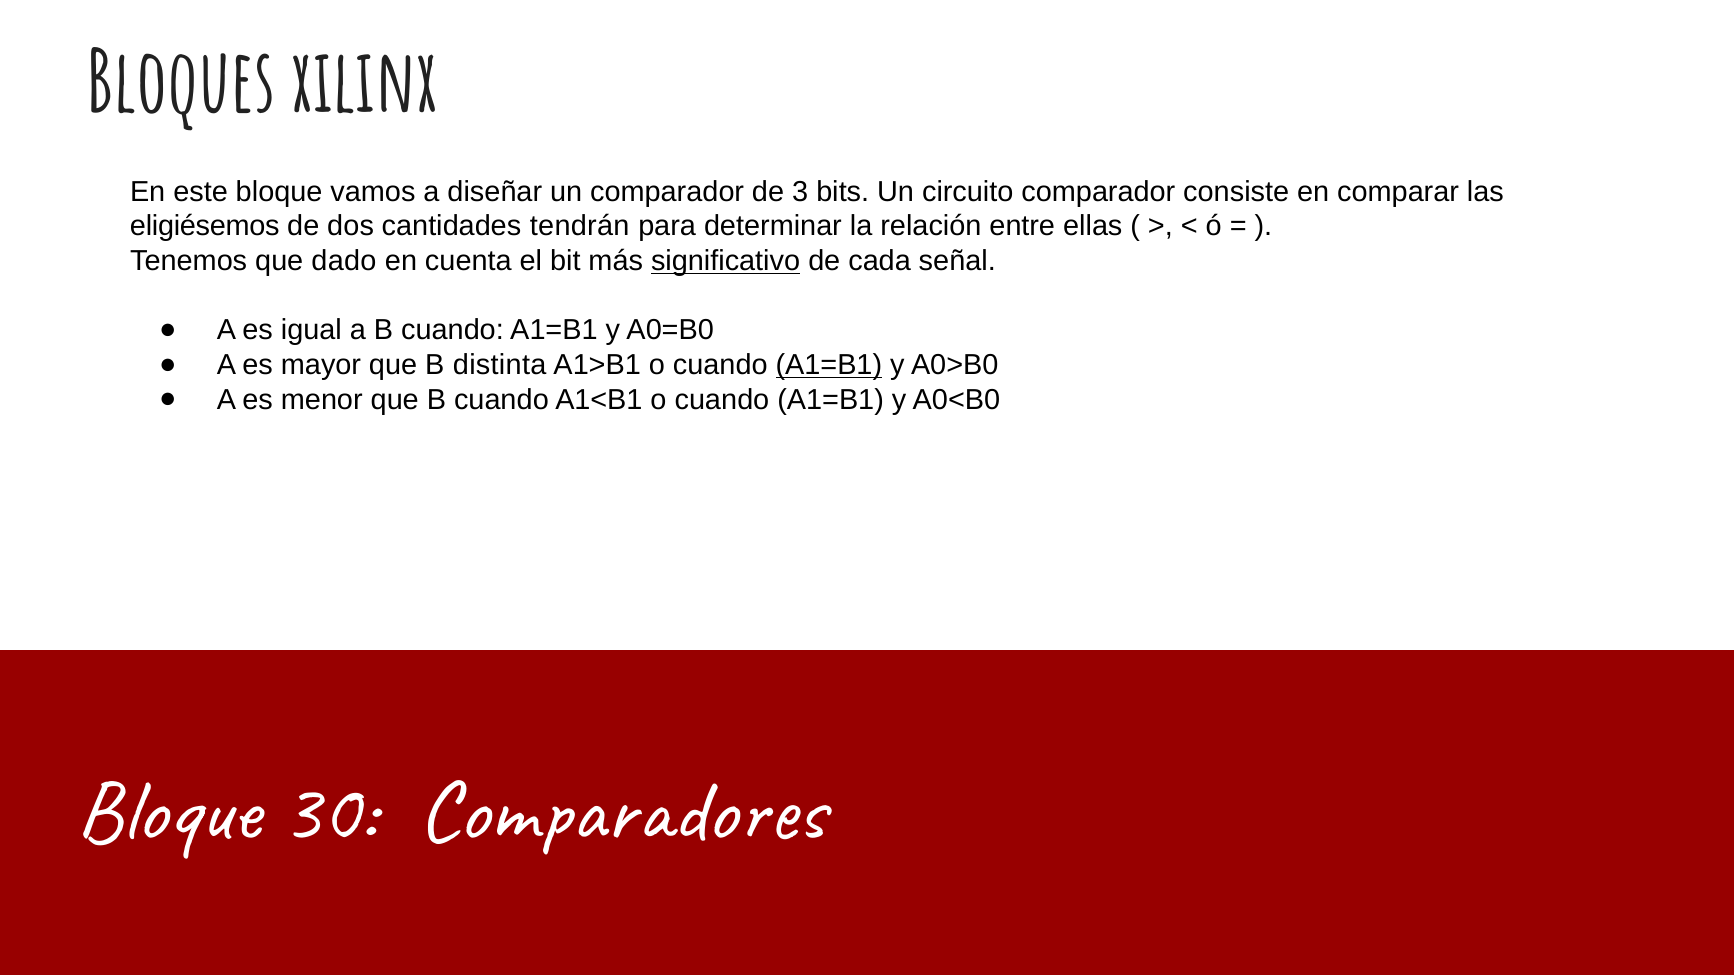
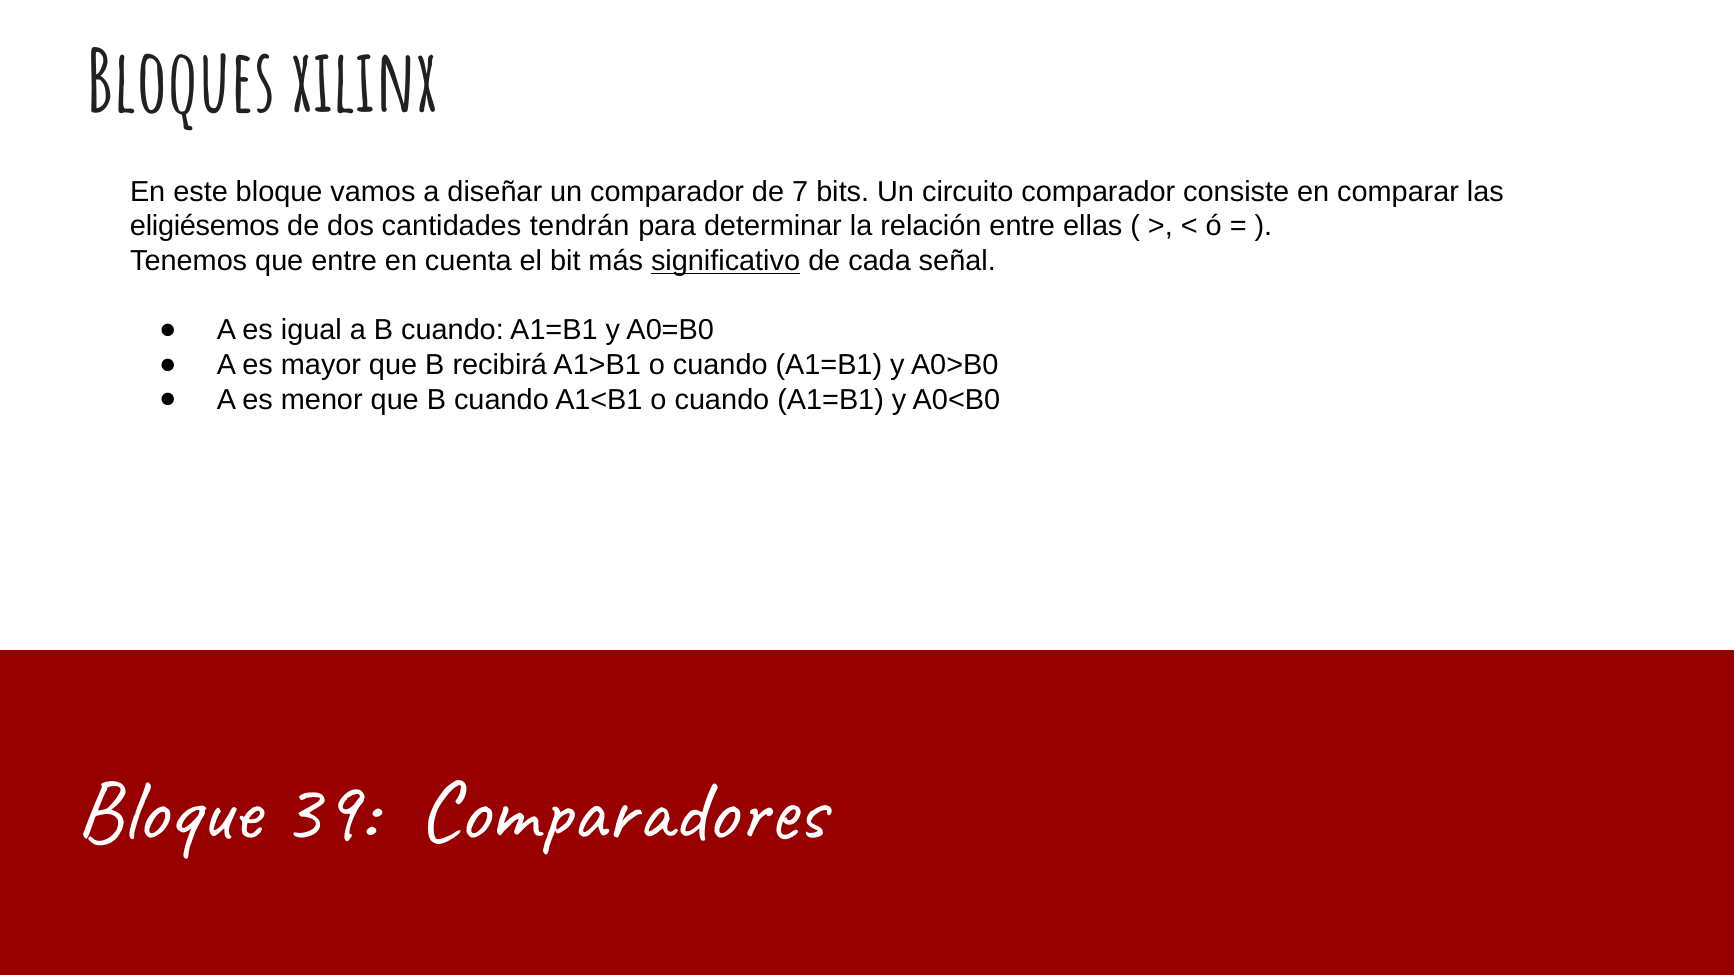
3: 3 -> 7 (800, 192)
que dado: dado -> entre (344, 261)
distinta: distinta -> recibirá (500, 365)
A1=B1 underline: present -> none (829, 365)
30: 30 -> 39 (329, 811)
